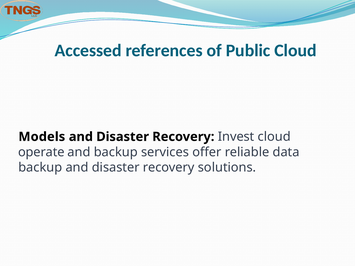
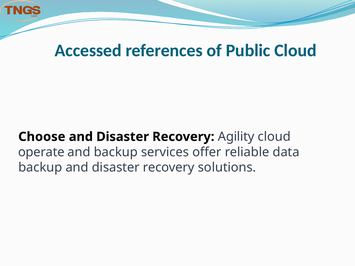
Models: Models -> Choose (42, 137)
Invest: Invest -> Agility (236, 137)
